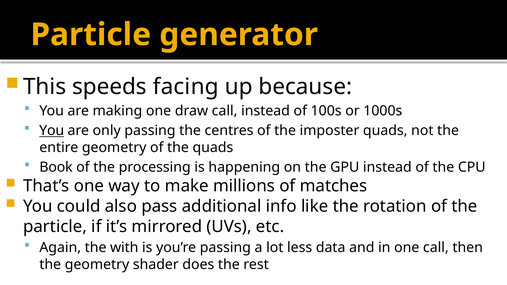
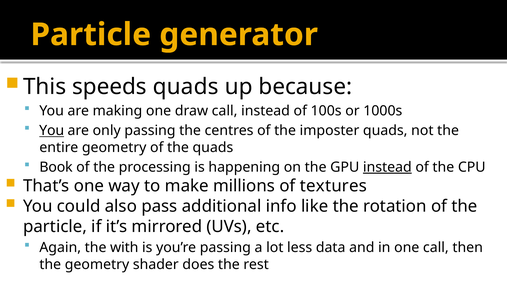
speeds facing: facing -> quads (186, 87)
instead underline: none -> present (387, 167)
matches: matches -> textures (333, 186)
